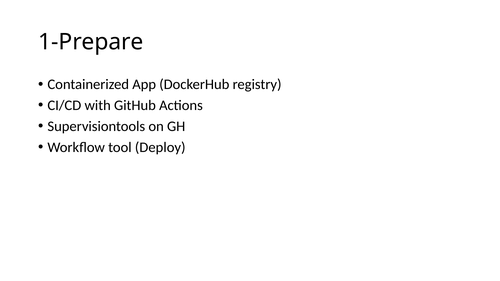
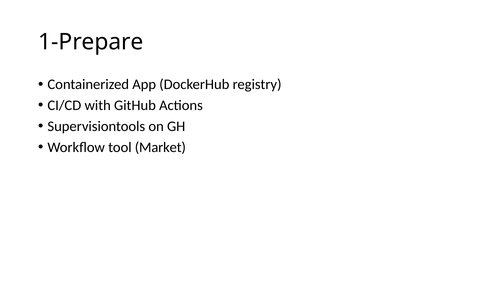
Deploy: Deploy -> Market (160, 147)
